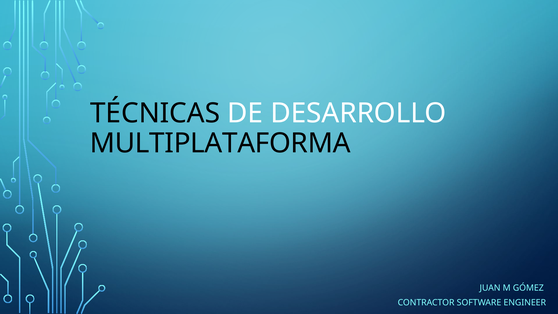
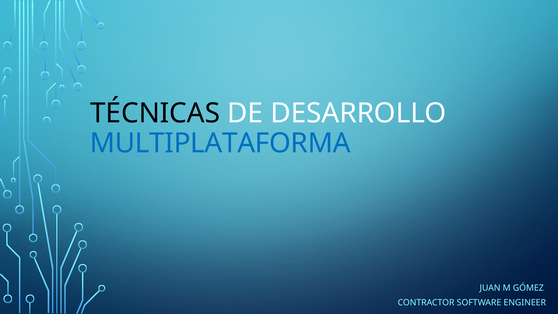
MULTIPLATAFORMA colour: black -> blue (220, 143)
